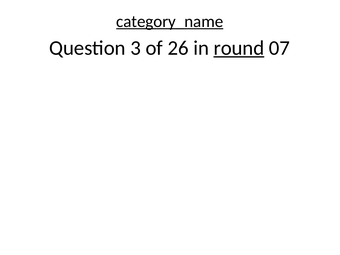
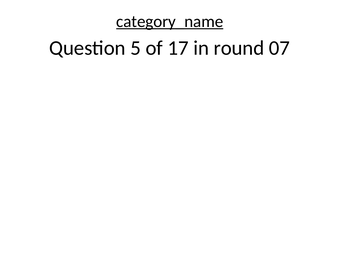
3: 3 -> 5 (136, 48)
26: 26 -> 17 (178, 48)
round underline: present -> none (239, 48)
